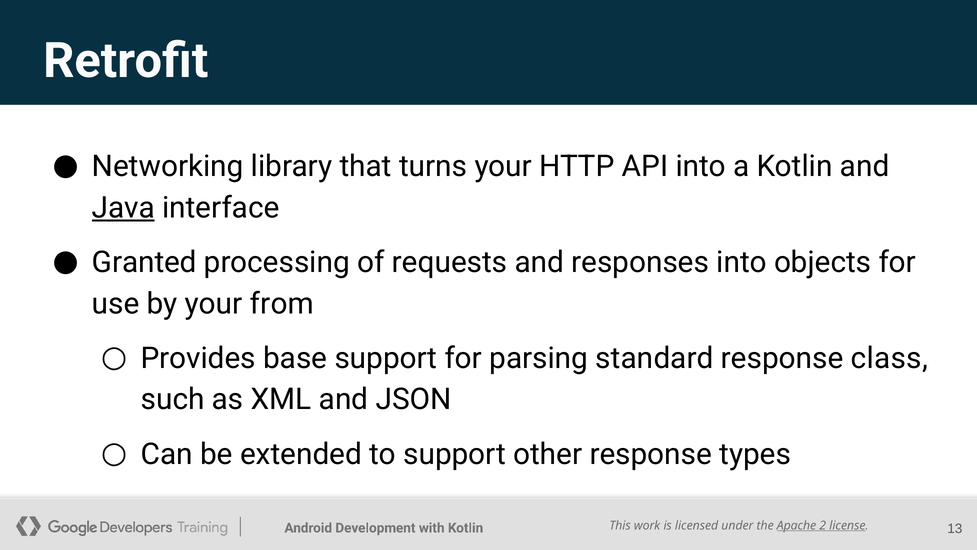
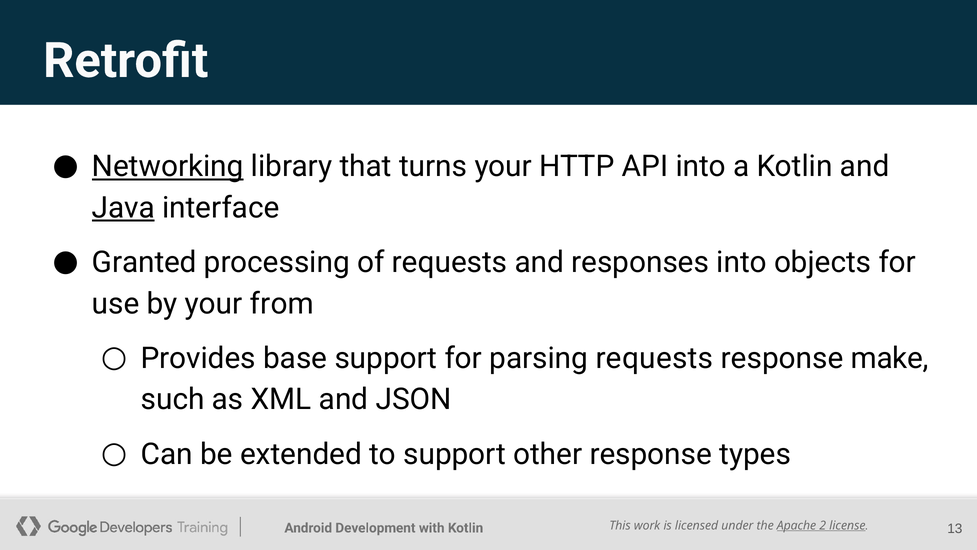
Networking underline: none -> present (168, 166)
parsing standard: standard -> requests (654, 358)
class: class -> make (890, 358)
